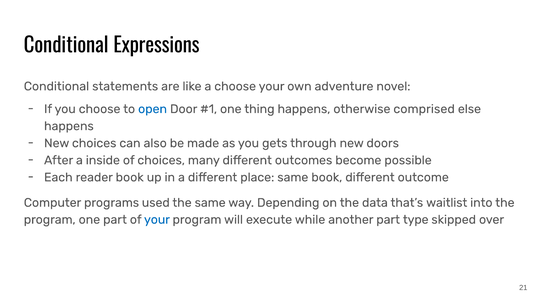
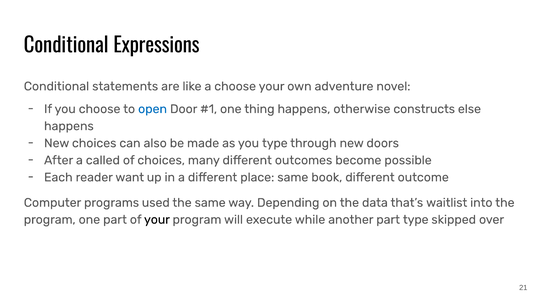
comprised: comprised -> constructs (424, 109)
you gets: gets -> type (275, 143)
inside: inside -> called (103, 160)
reader book: book -> want (130, 177)
your colour: blue -> black (157, 219)
